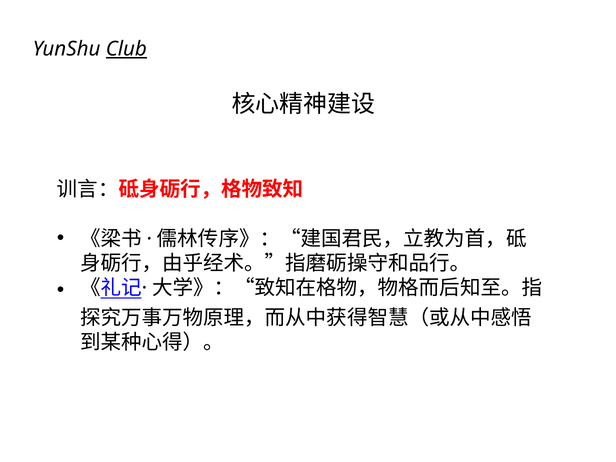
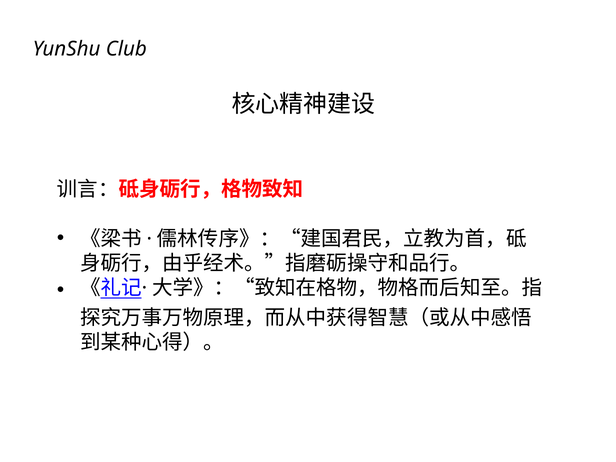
Club underline: present -> none (126, 49)
